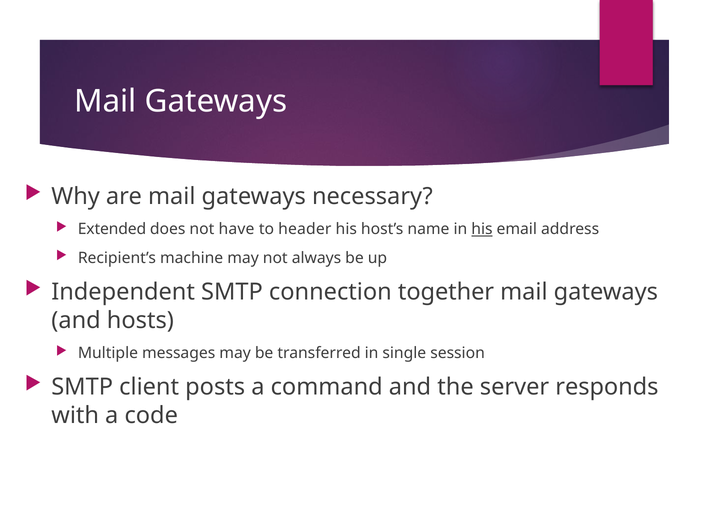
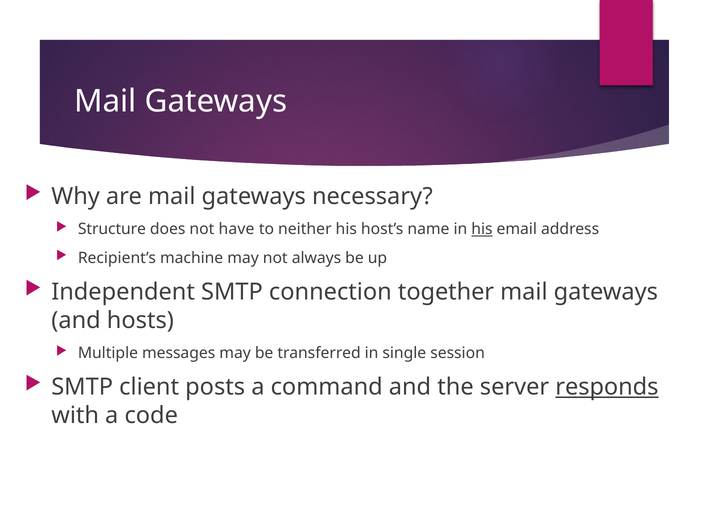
Extended: Extended -> Structure (112, 229)
header: header -> neither (305, 229)
responds underline: none -> present (607, 387)
